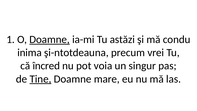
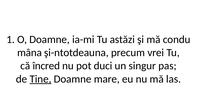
Doamne underline: present -> none (50, 39)
inima: inima -> mâna (30, 53)
voia: voia -> duci (103, 66)
